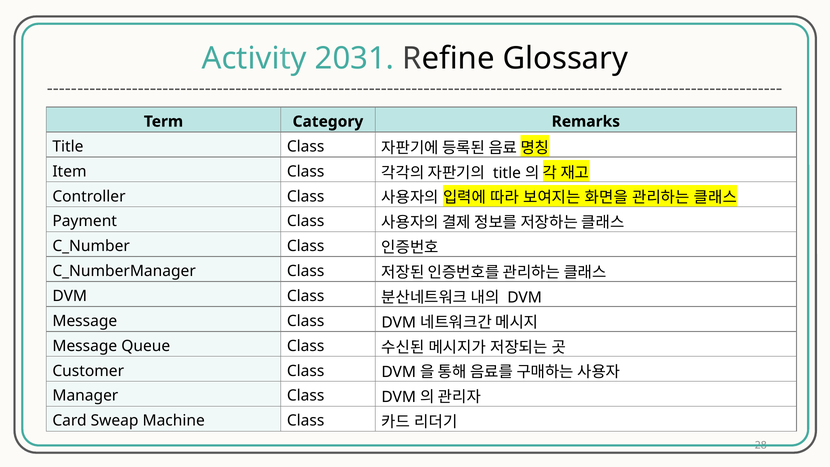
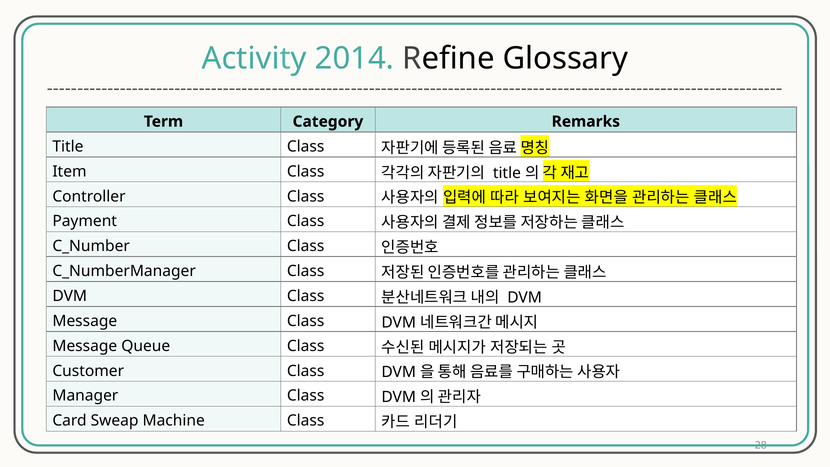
2031: 2031 -> 2014 (355, 58)
